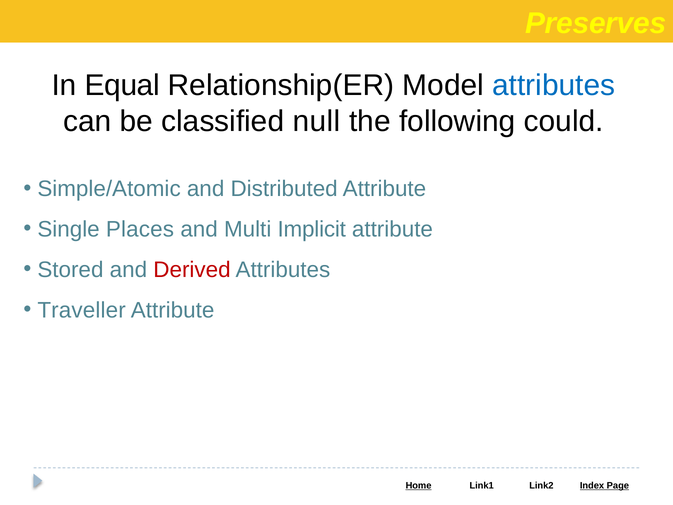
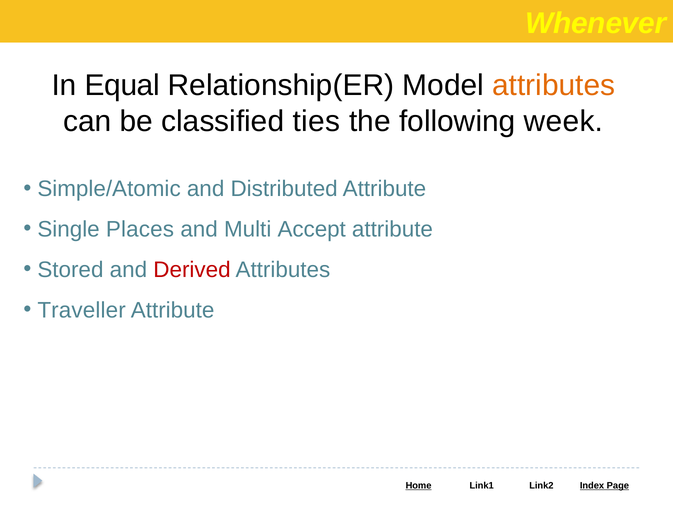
Preserves: Preserves -> Whenever (596, 23)
attributes colour: blue -> orange (554, 85)
null: null -> ties (317, 121)
could: could -> week (564, 121)
Implicit: Implicit -> Accept (312, 229)
